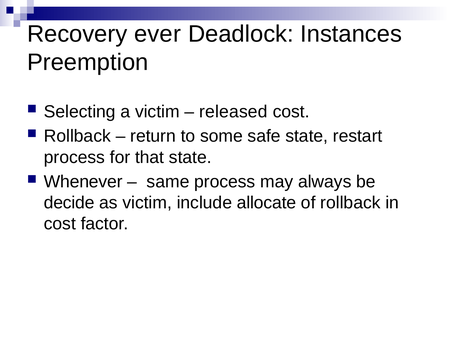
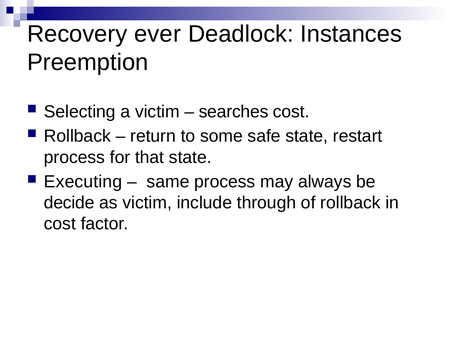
released: released -> searches (234, 111)
Whenever: Whenever -> Executing (83, 182)
allocate: allocate -> through (267, 203)
